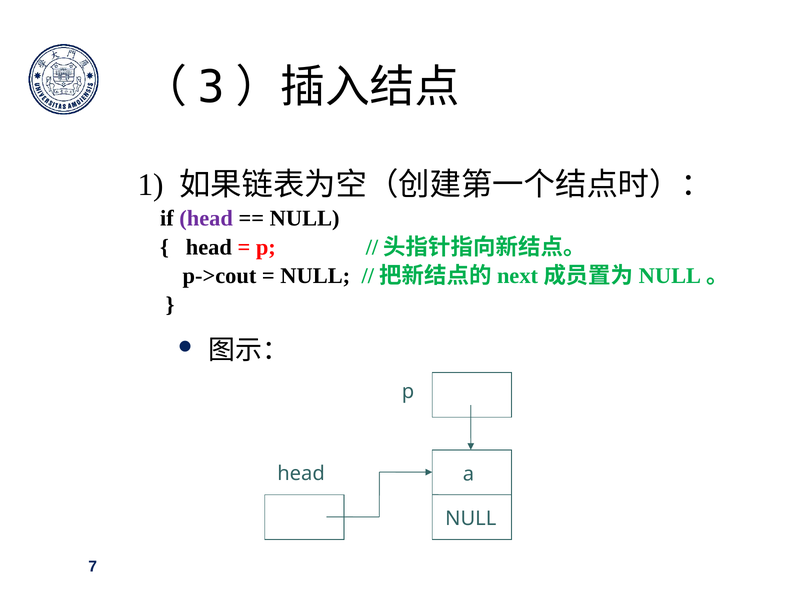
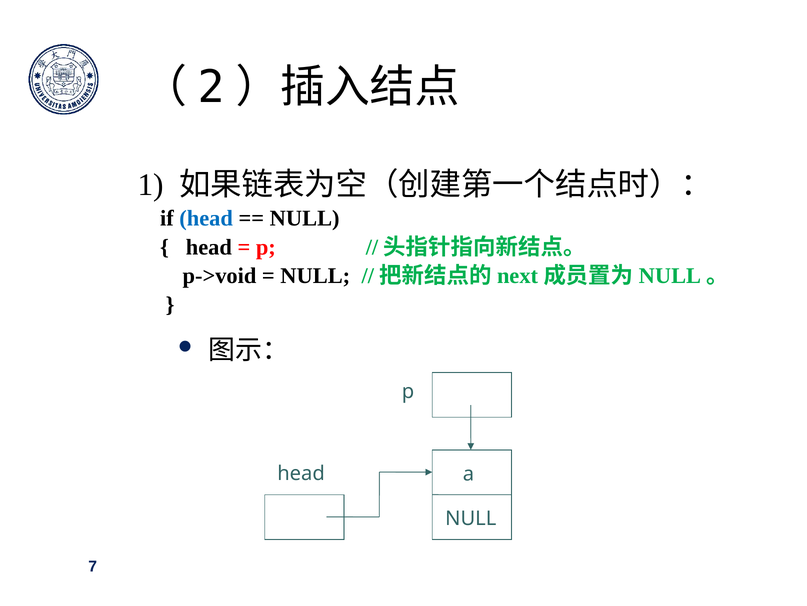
3: 3 -> 2 (211, 87)
head colour: purple -> blue (206, 218)
p->cout: p->cout -> p->void (219, 276)
